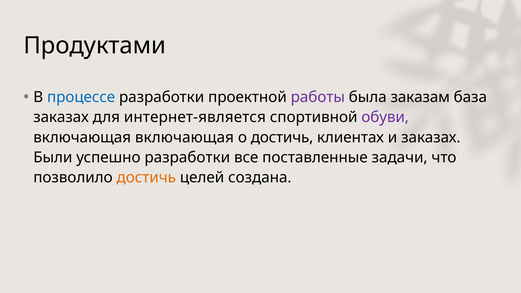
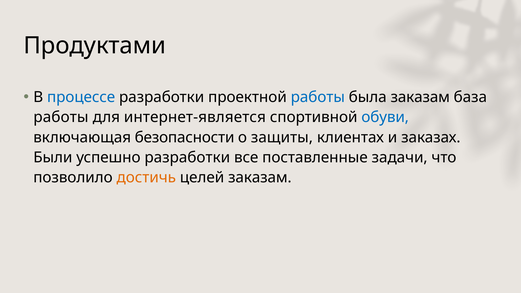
работы colour: purple -> blue (318, 97)
заказах: заказах -> работы (61, 117)
обуви colour: purple -> blue (385, 117)
включающая включающая: включающая -> безопасности (185, 137)
о достичь: достичь -> защиты (282, 137)
целей создана: создана -> заказам (260, 177)
